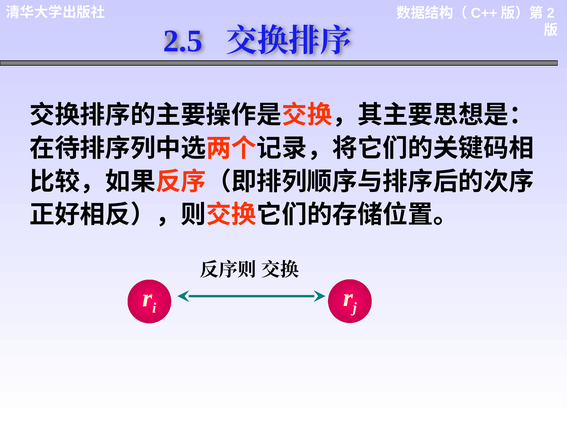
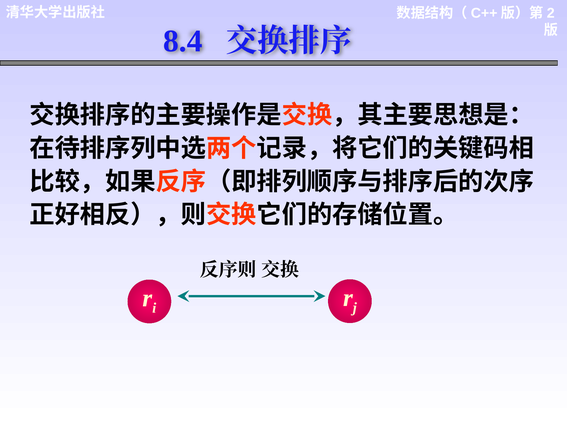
2.5: 2.5 -> 8.4 (183, 41)
